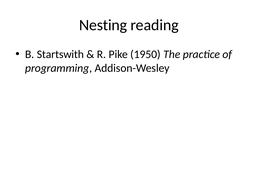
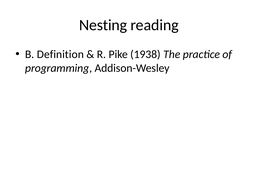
Startswith: Startswith -> Definition (60, 54)
1950: 1950 -> 1938 (145, 54)
